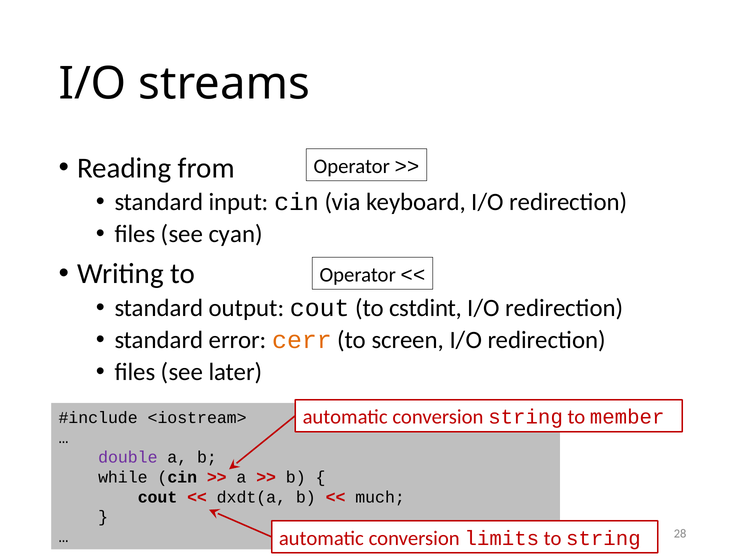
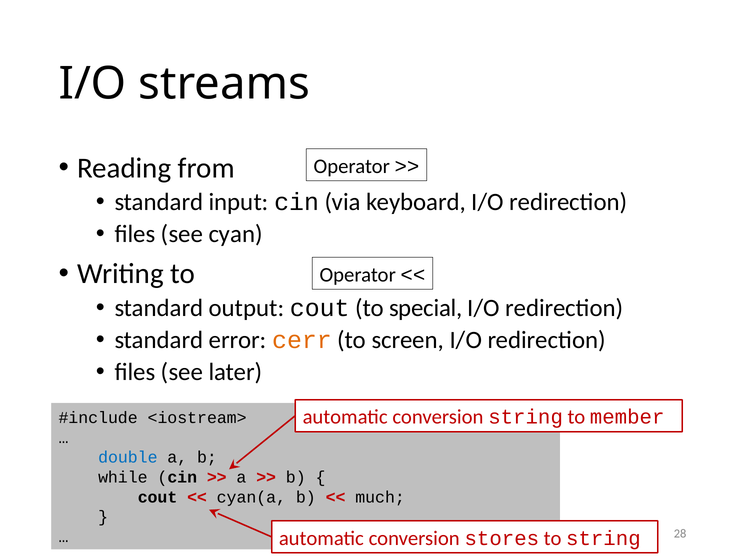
cstdint: cstdint -> special (426, 308)
double colour: purple -> blue (128, 457)
dxdt(a: dxdt(a -> cyan(a (251, 497)
limits: limits -> stores (502, 538)
